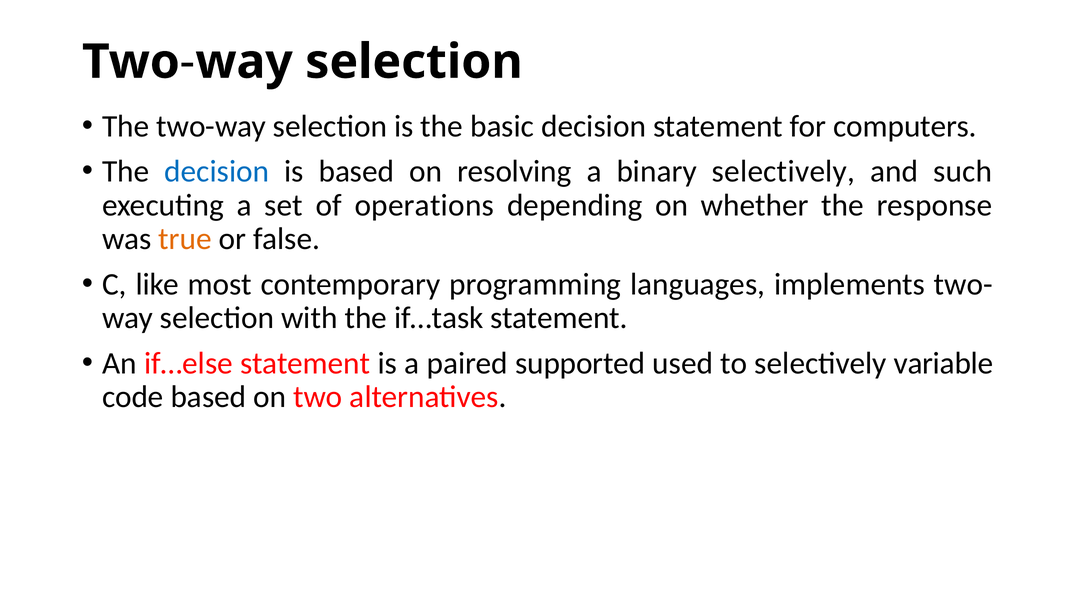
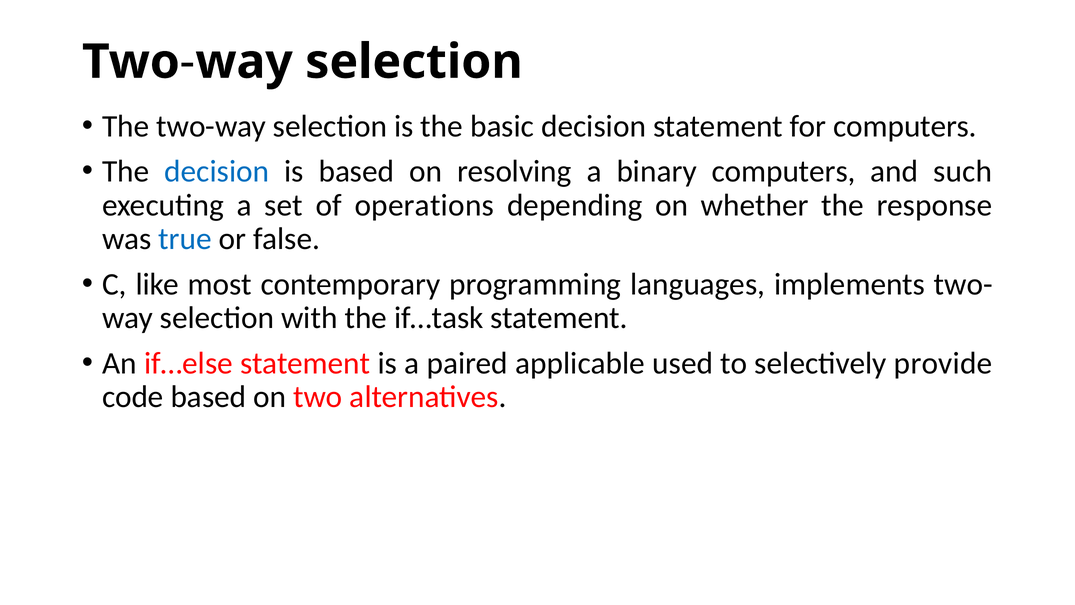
binary selectively: selectively -> computers (784, 171)
true colour: orange -> blue (185, 239)
supported: supported -> applicable (580, 363)
variable: variable -> provide (943, 363)
